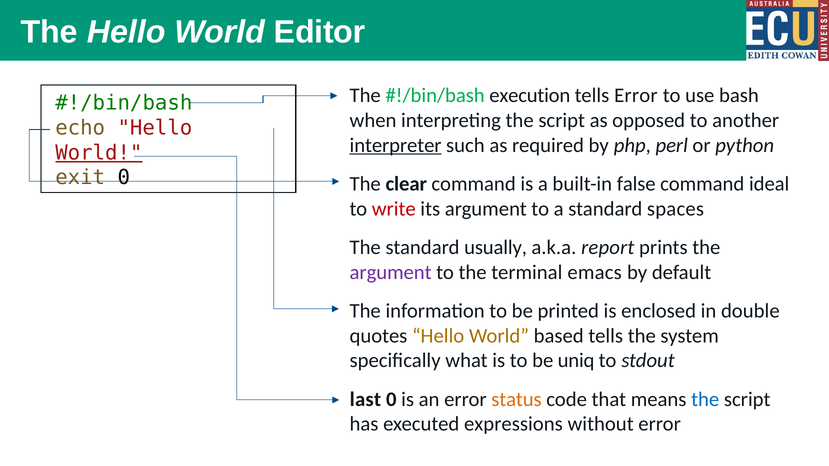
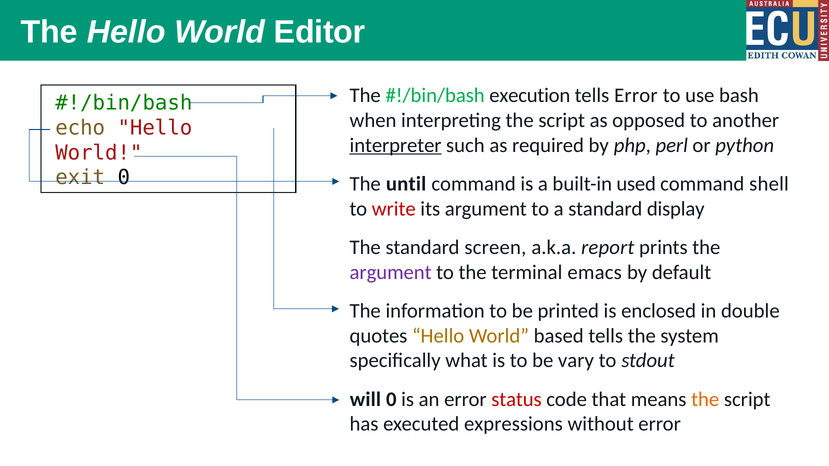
World underline: present -> none (99, 153)
clear: clear -> until (406, 184)
false: false -> used (636, 184)
ideal: ideal -> shell (769, 184)
spaces: spaces -> display (676, 209)
usually: usually -> screen (495, 248)
uniq: uniq -> vary (576, 361)
last: last -> will (365, 400)
status colour: orange -> red (516, 400)
the colour: blue -> orange (705, 400)
